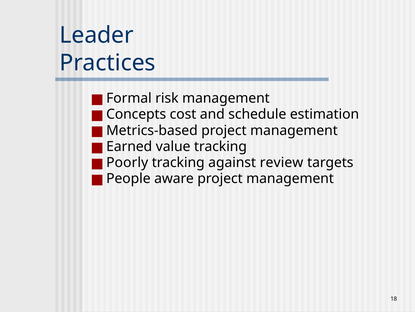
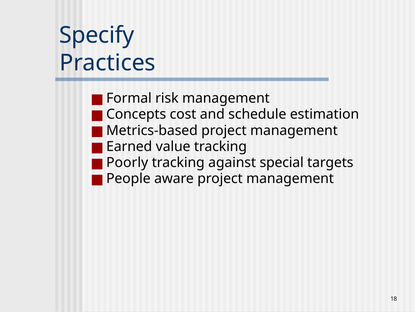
Leader: Leader -> Specify (97, 35)
review: review -> special (282, 162)
